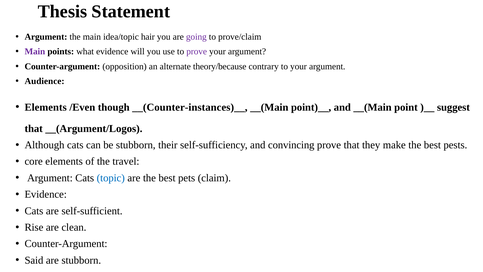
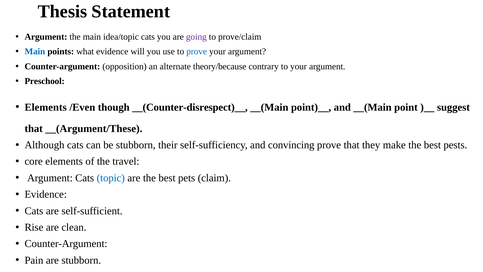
idea/topic hair: hair -> cats (148, 37)
Main colour: purple -> blue (35, 51)
prove colour: purple -> blue (197, 51)
Audience: Audience -> Preschool (45, 81)
__(Counter-instances)__: __(Counter-instances)__ -> __(Counter-disrespect)__ (190, 107)
__(Argument/Logos: __(Argument/Logos -> __(Argument/These (94, 129)
Said: Said -> Pain (34, 260)
